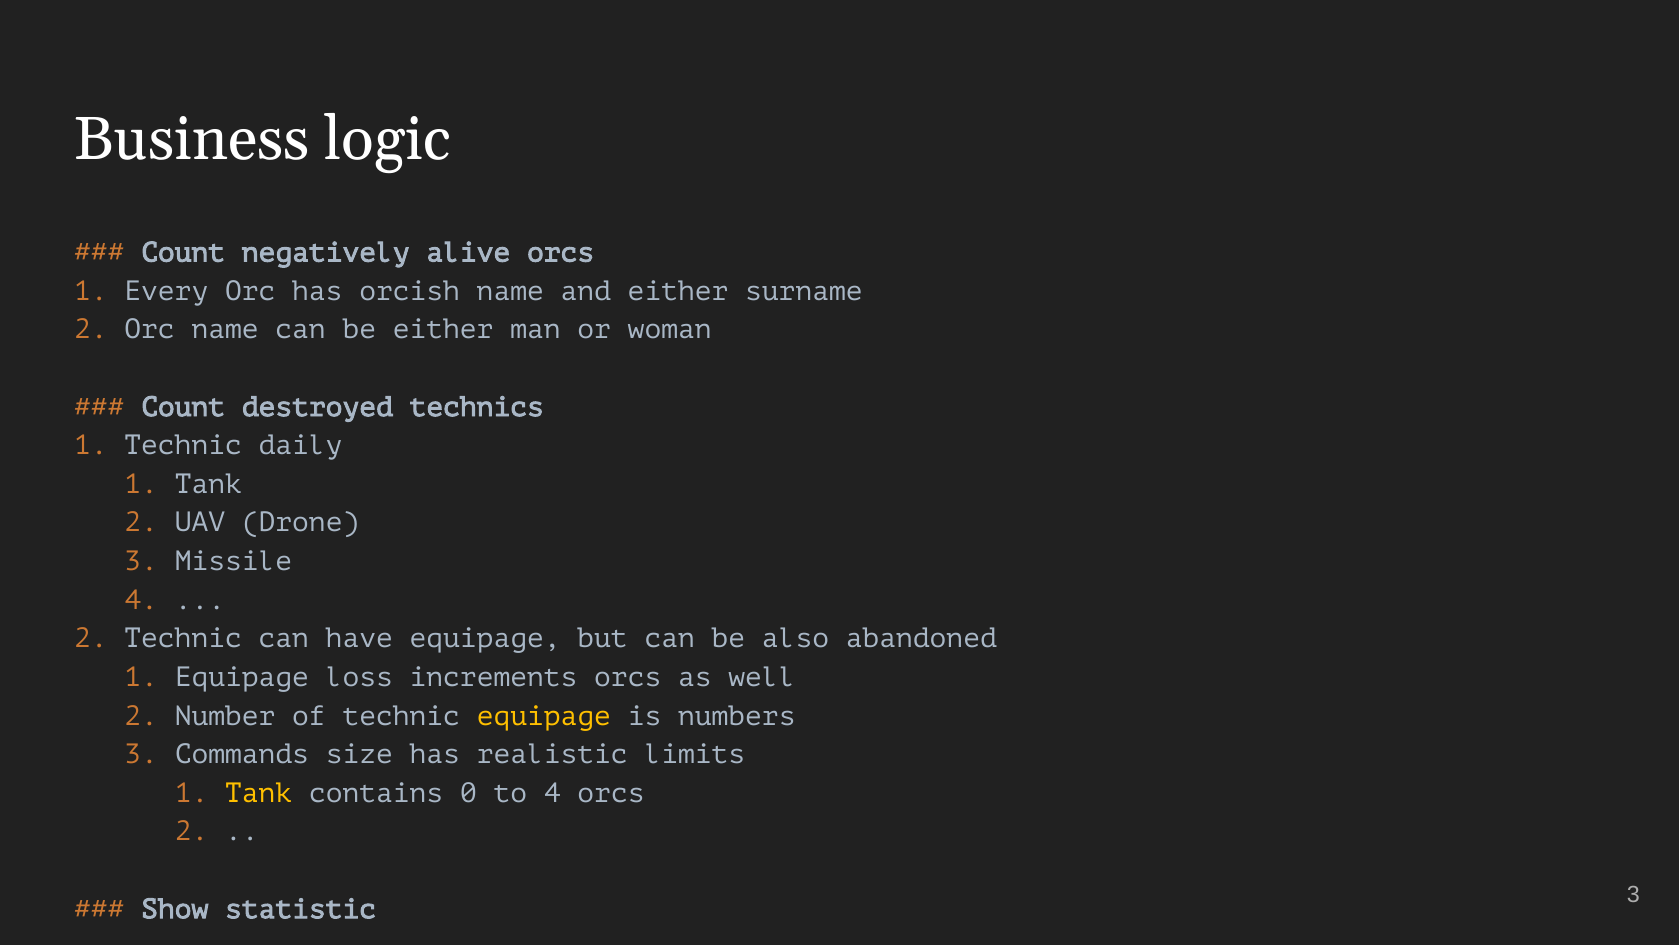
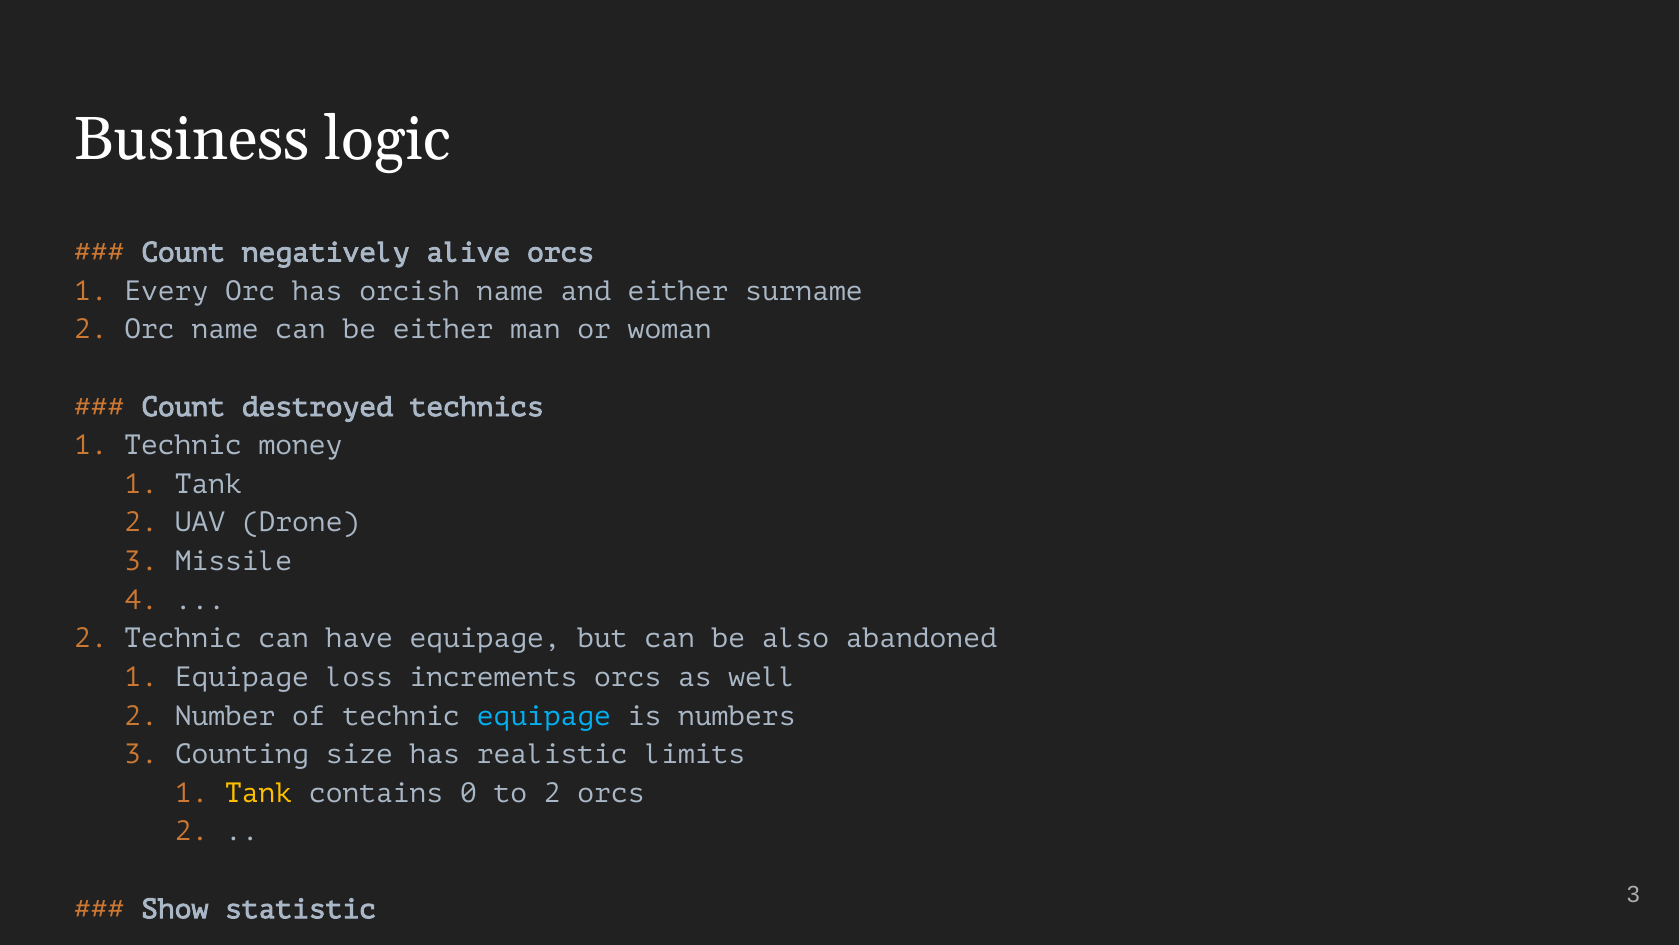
daily: daily -> money (301, 445)
equipage colour: yellow -> light blue (544, 715)
Commands: Commands -> Counting (242, 754)
to 4: 4 -> 2 (552, 793)
